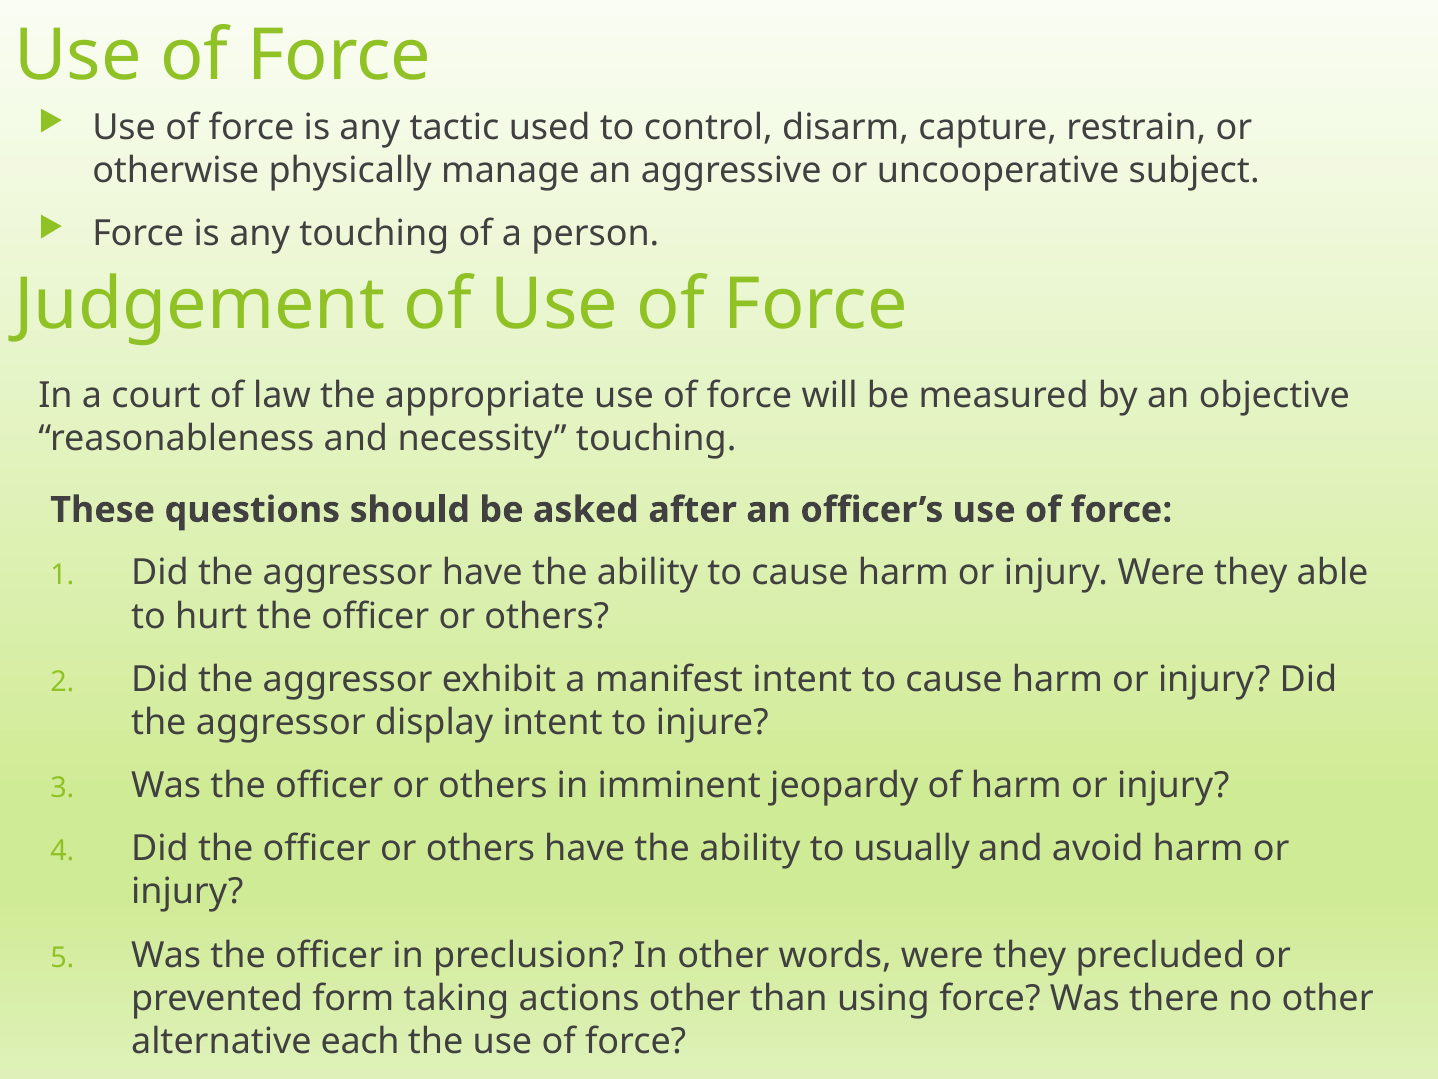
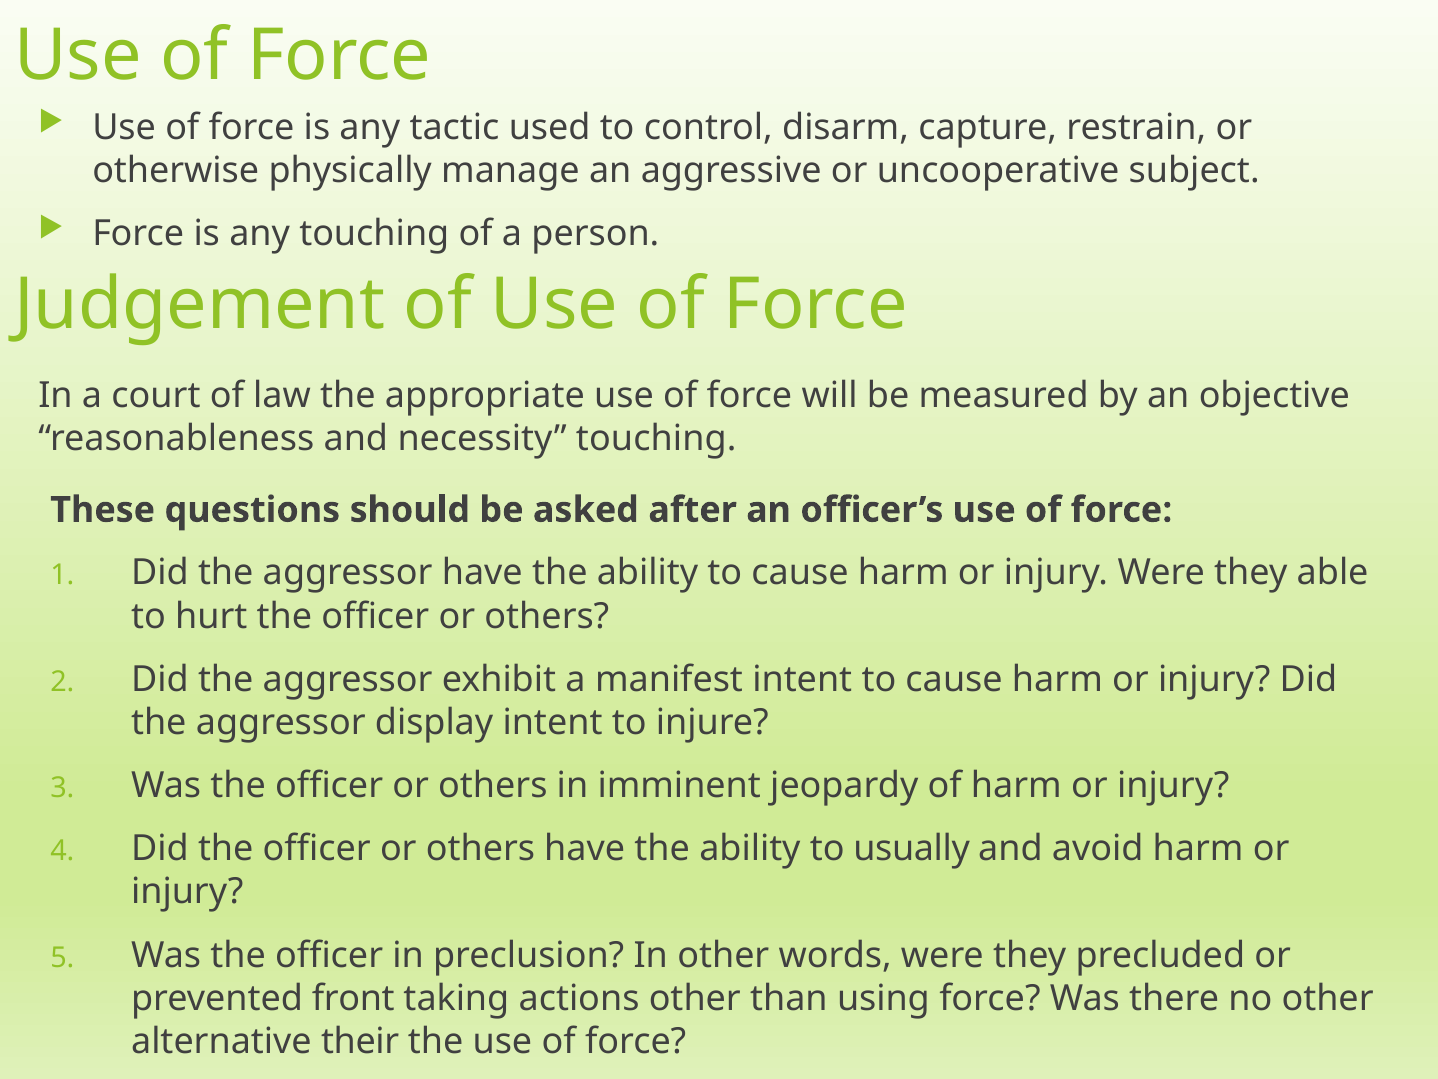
form: form -> front (353, 998)
each: each -> their (360, 1041)
